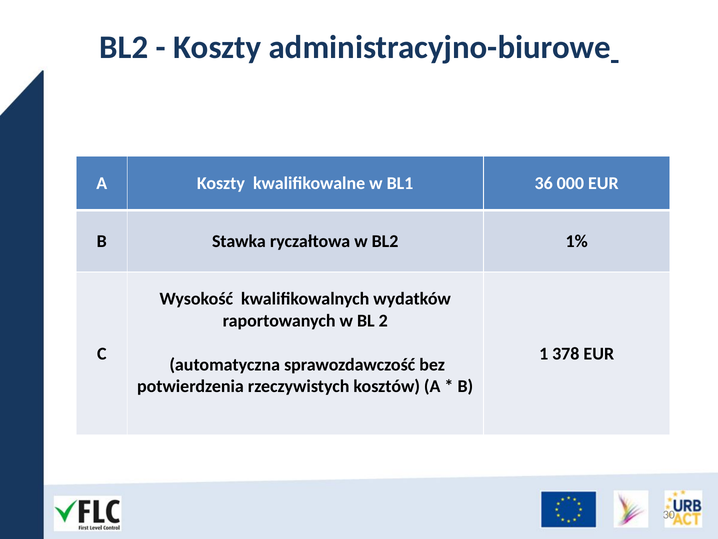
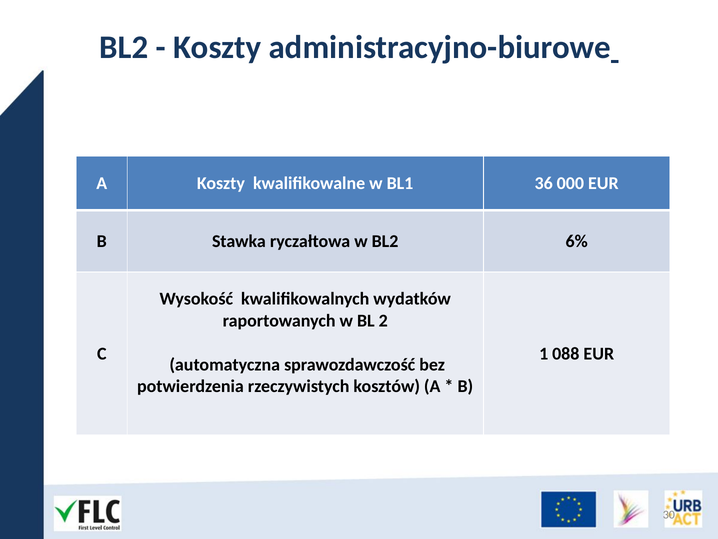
1%: 1% -> 6% (577, 241)
378: 378 -> 088 (566, 353)
